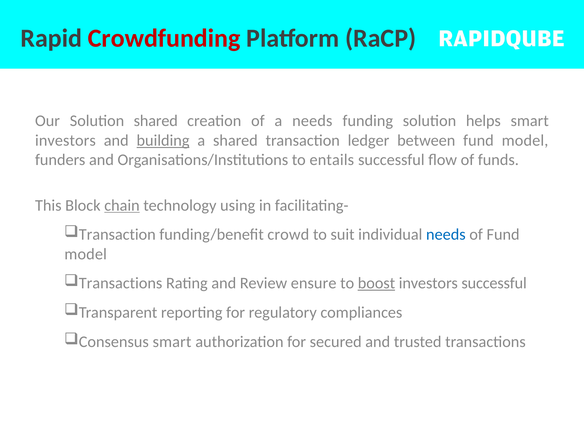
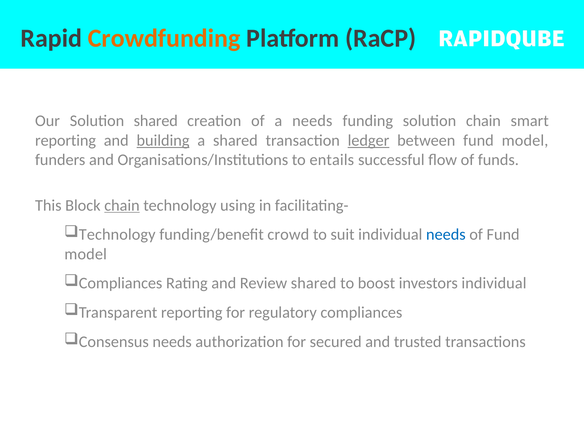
Crowdfunding colour: red -> orange (164, 38)
solution helps: helps -> chain (483, 121)
investors: investors -> reporting (66, 140)
ledger underline: none -> present (368, 140)
Transaction: Transaction -> Technology (117, 235)
Transactions: Transactions -> Compliances (121, 283)
Review ensure: ensure -> shared (314, 283)
boost underline: present -> none (376, 283)
investors successful: successful -> individual (494, 283)
Consensus smart: smart -> needs (172, 342)
